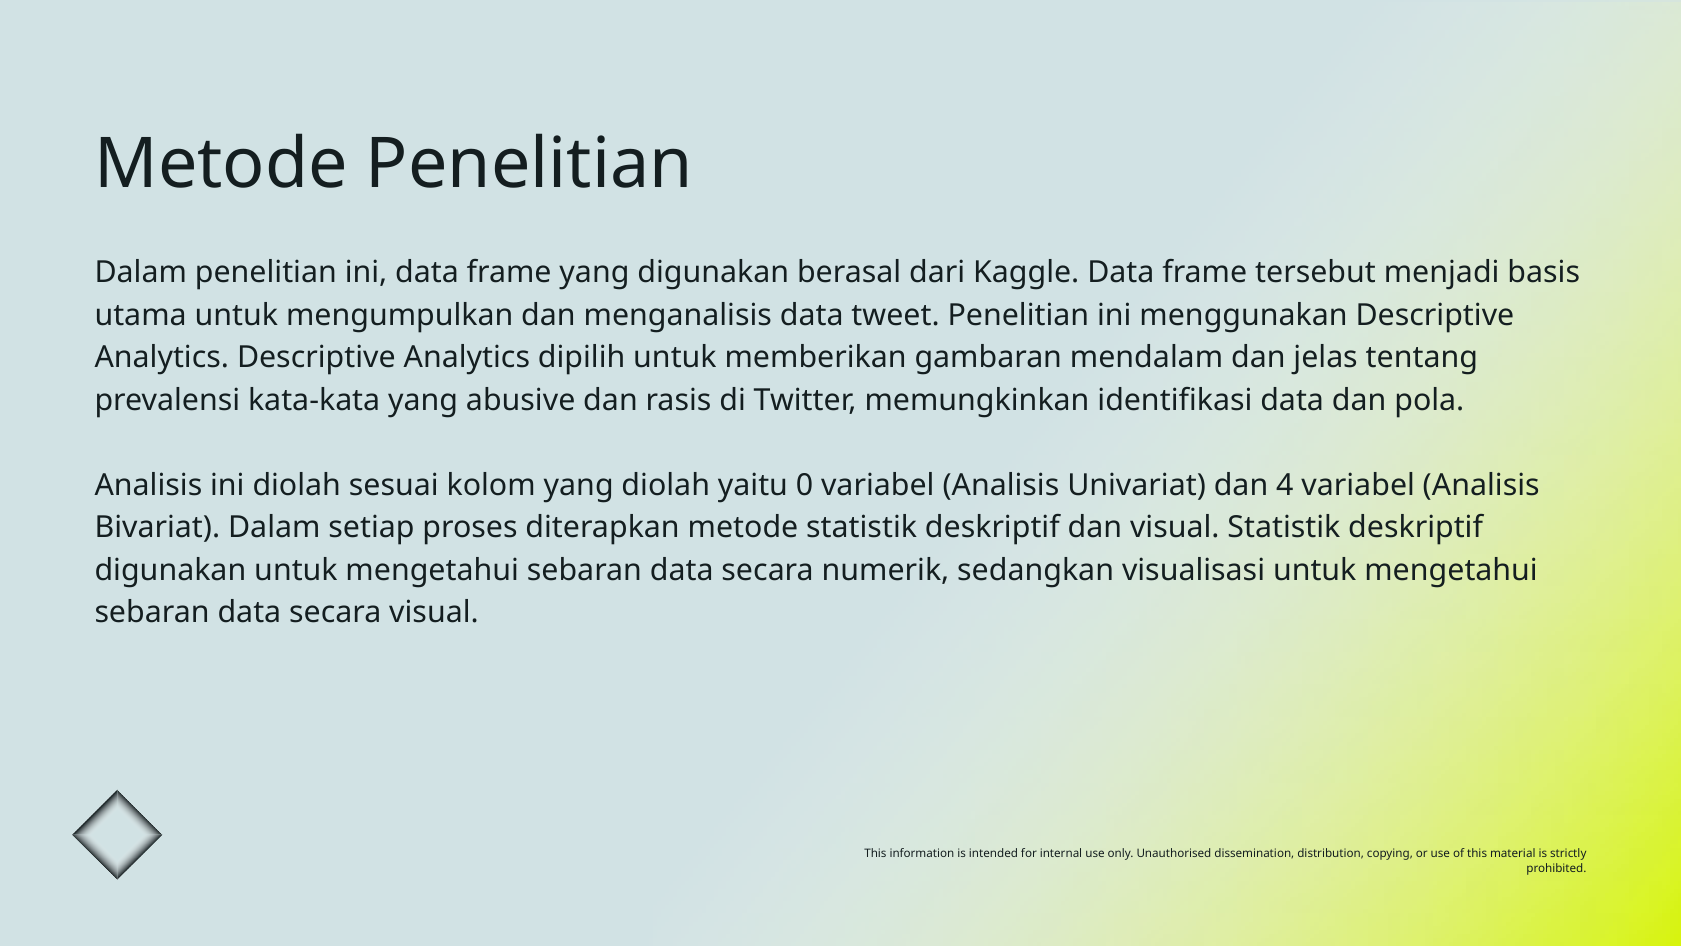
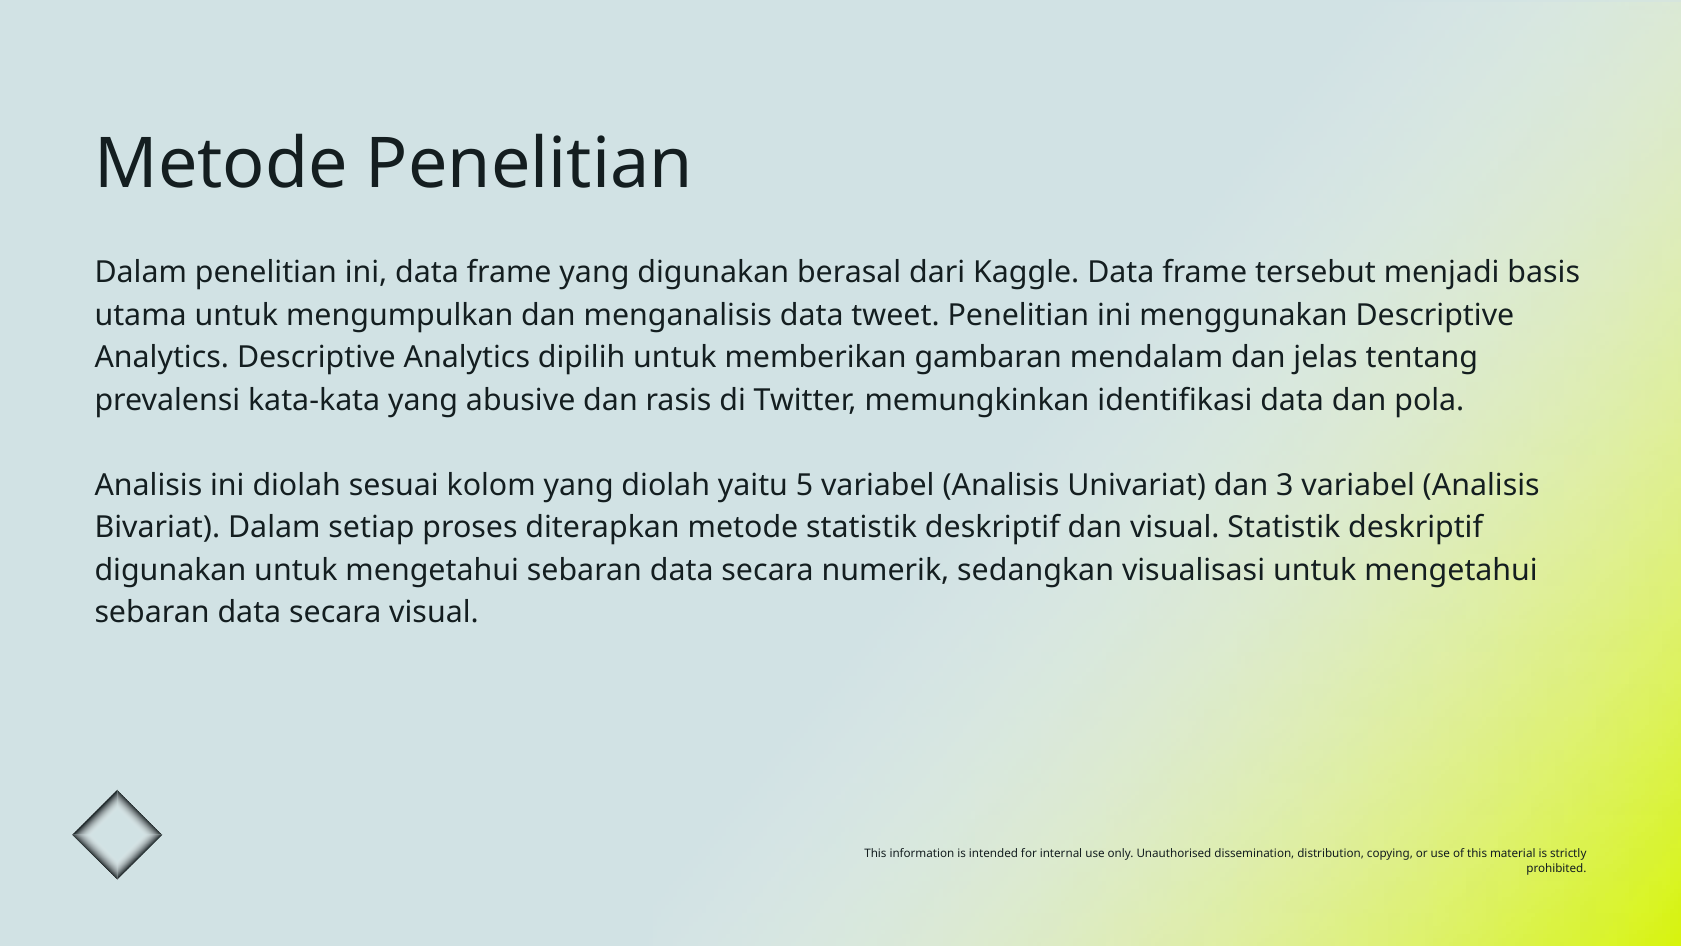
0: 0 -> 5 (805, 485)
4: 4 -> 3 (1285, 485)
